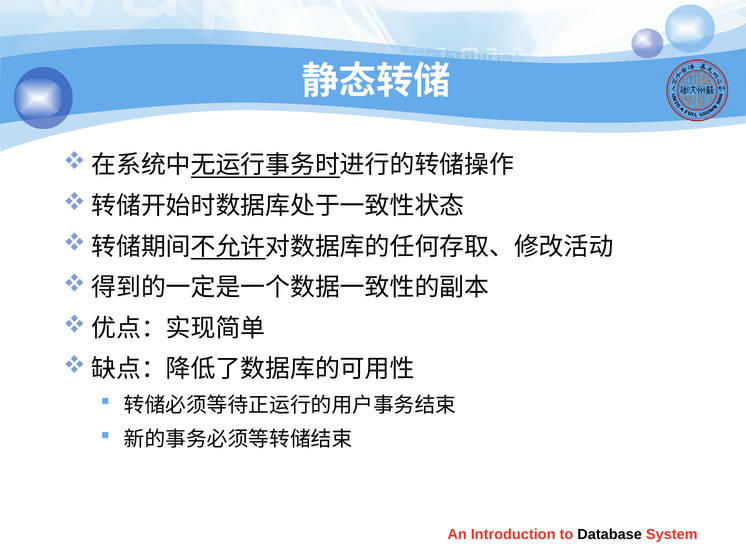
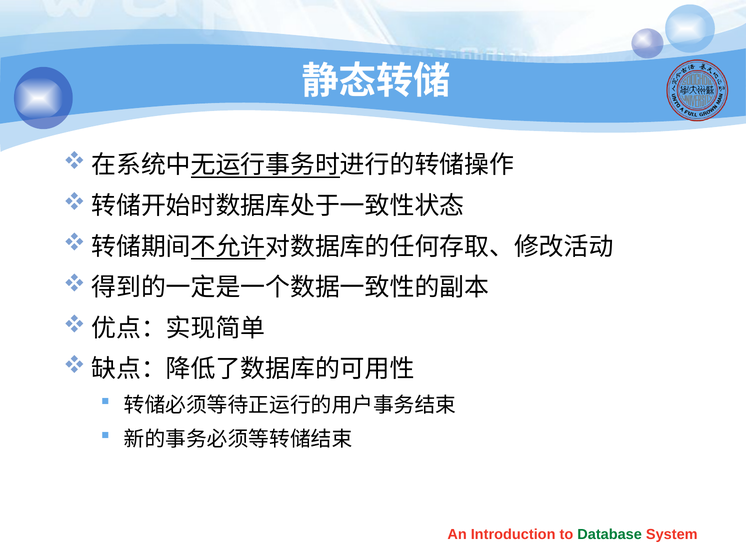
Database colour: black -> green (610, 534)
